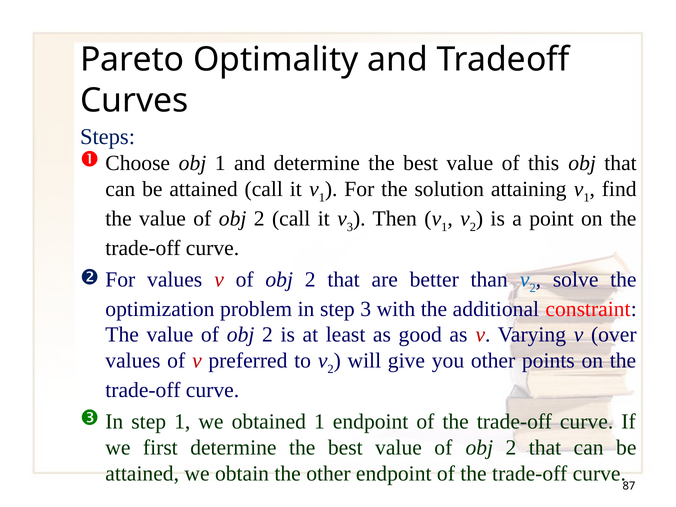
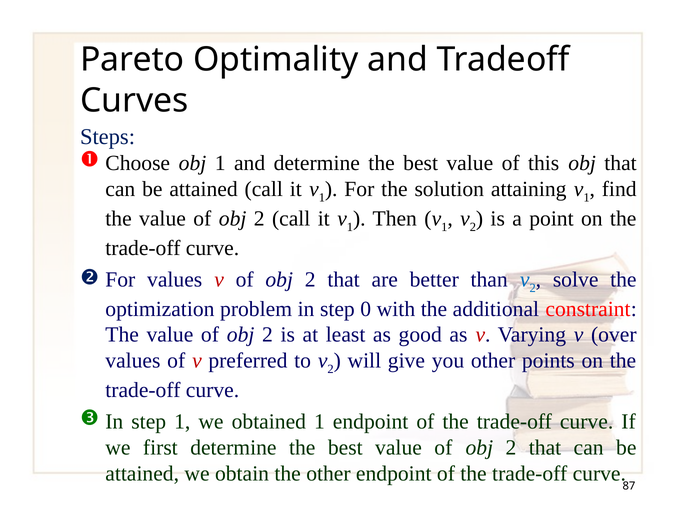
3: 3 -> 1 (350, 227)
step 3: 3 -> 0 (366, 309)
